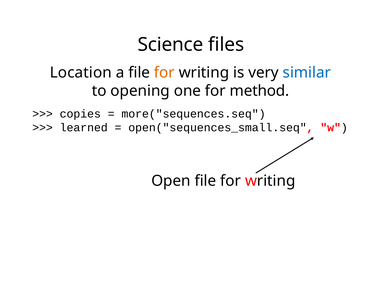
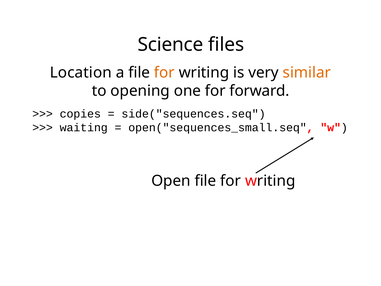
similar colour: blue -> orange (307, 73)
method: method -> forward (259, 91)
more("sequences.seq: more("sequences.seq -> side("sequences.seq (194, 114)
learned: learned -> waiting (84, 128)
